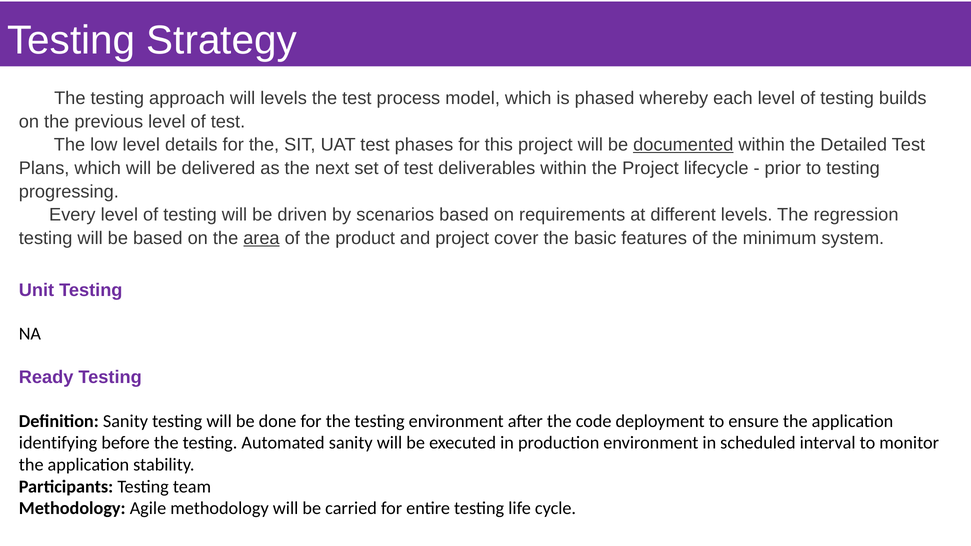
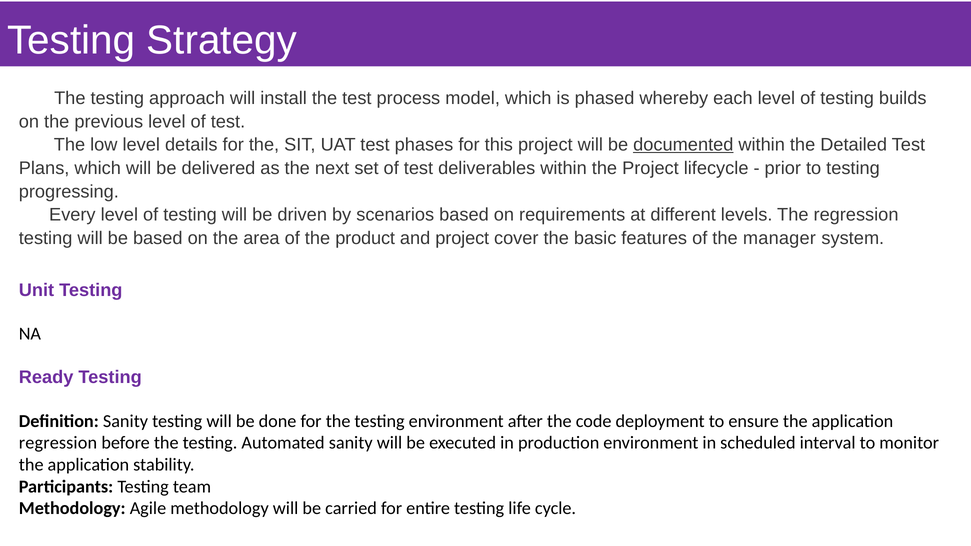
will levels: levels -> install (284, 98)
area underline: present -> none (261, 238)
minimum: minimum -> manager (779, 238)
identifying: identifying -> regression (58, 443)
